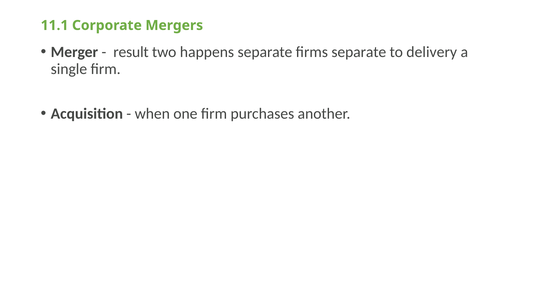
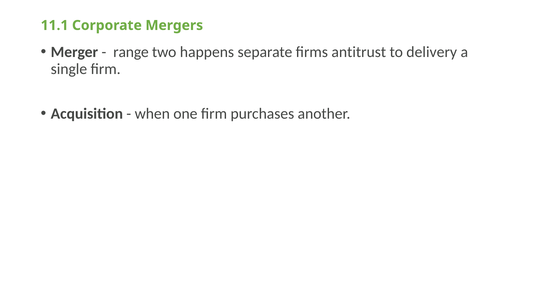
result: result -> range (131, 52)
firms separate: separate -> antitrust (359, 52)
